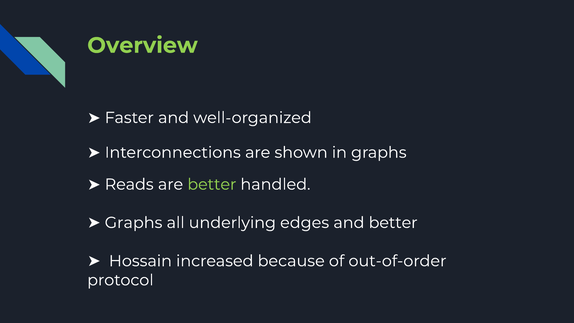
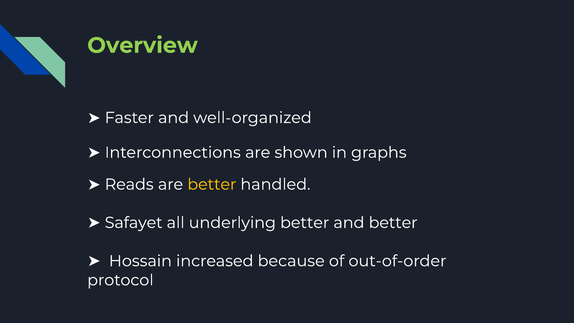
better colour: light green -> yellow (212, 184)
Graphs: Graphs -> Safayet (134, 223)
underlying edges: edges -> better (305, 223)
